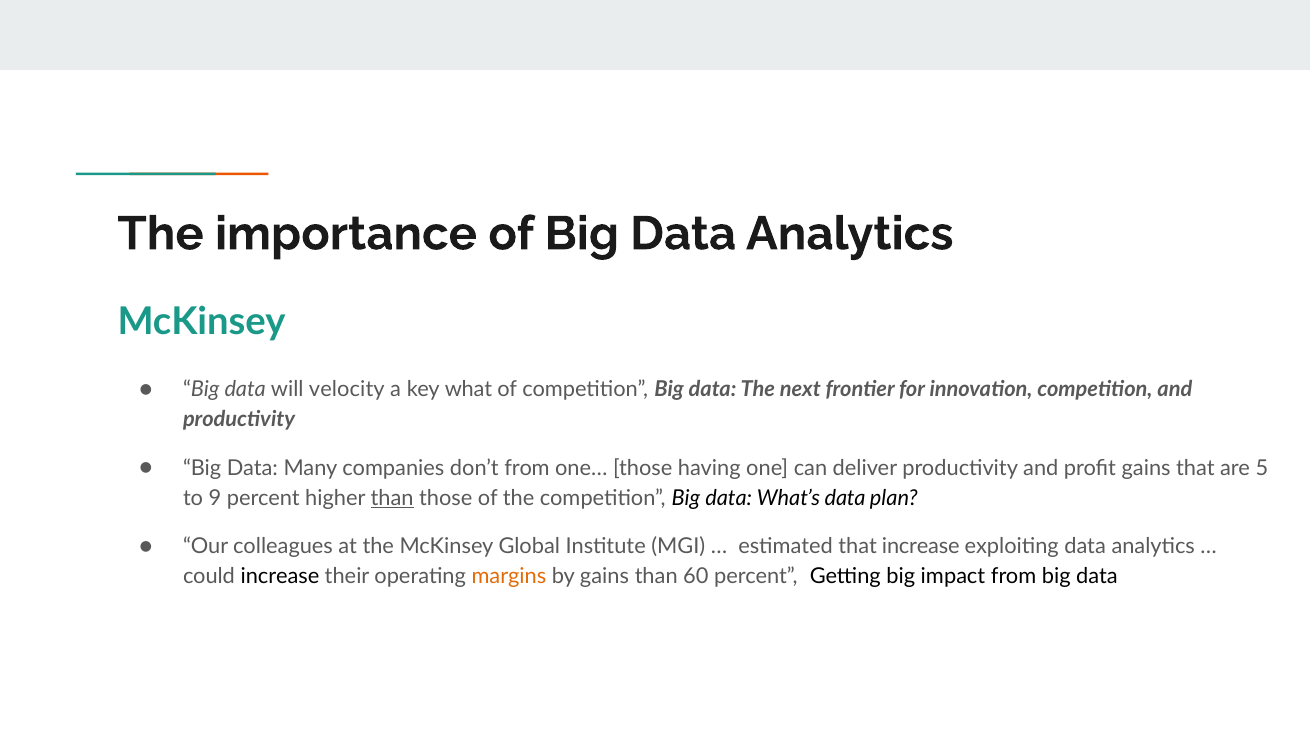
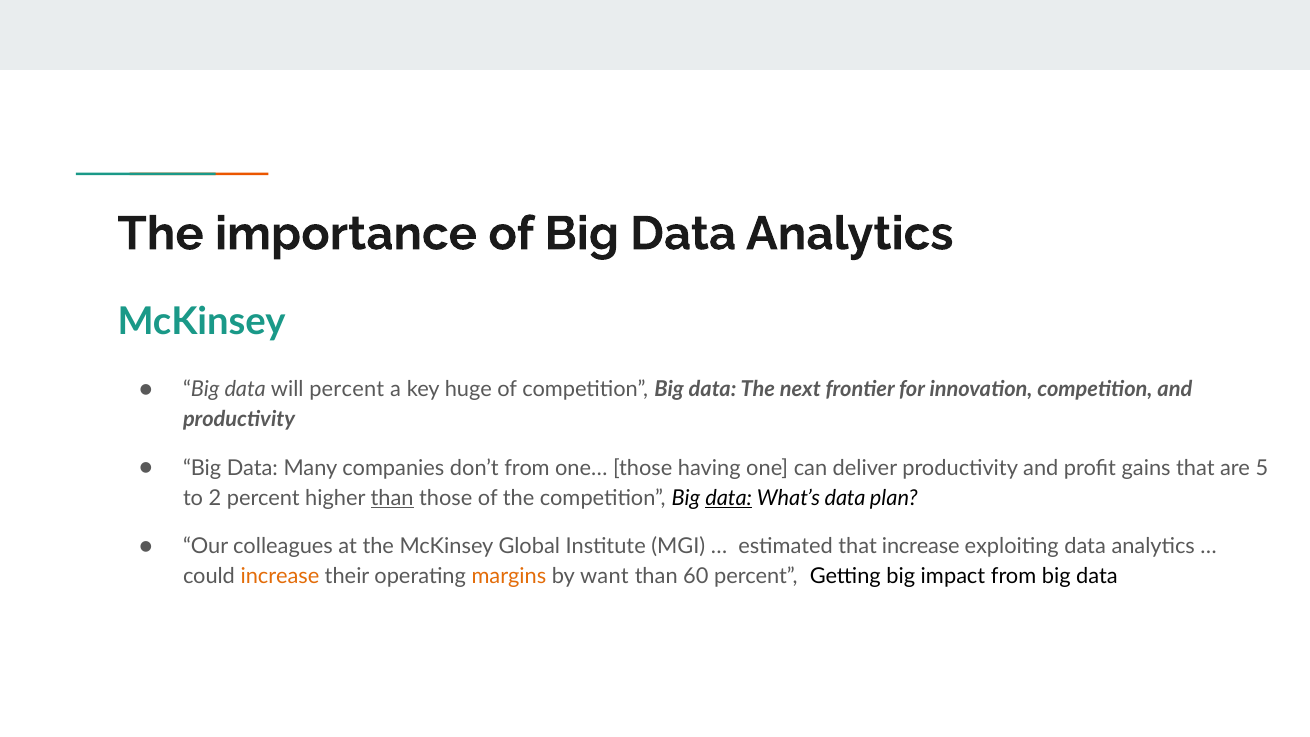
will velocity: velocity -> percent (347, 389)
what: what -> huge (468, 389)
9: 9 -> 2 (215, 498)
data underline: none -> present (729, 498)
increase colour: black -> orange (280, 576)
by gains: gains -> want (604, 576)
